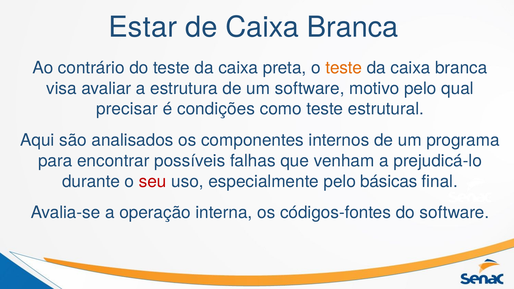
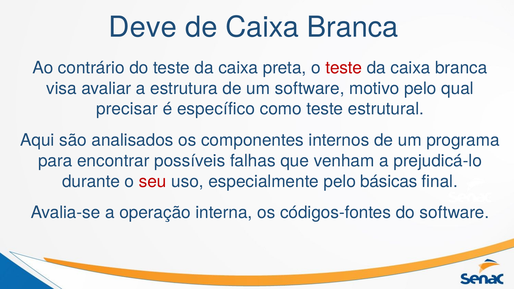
Estar: Estar -> Deve (143, 27)
teste colour: orange -> red (344, 68)
condições: condições -> específico (216, 109)
